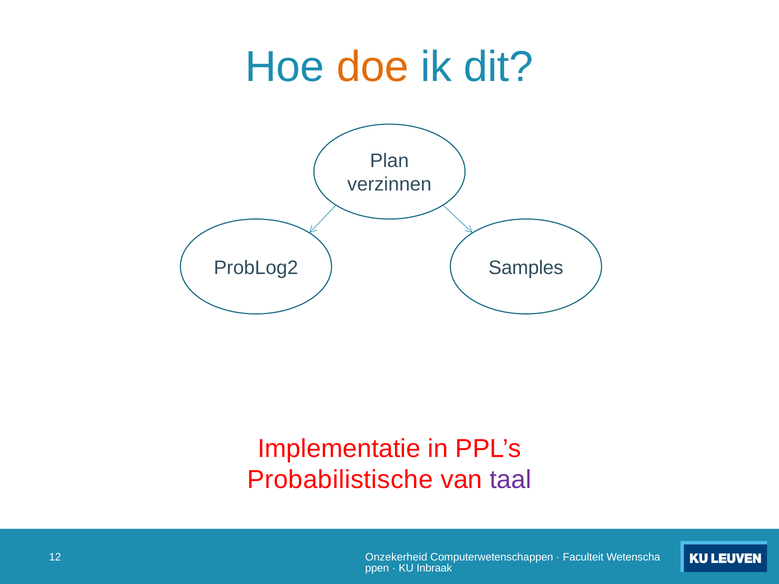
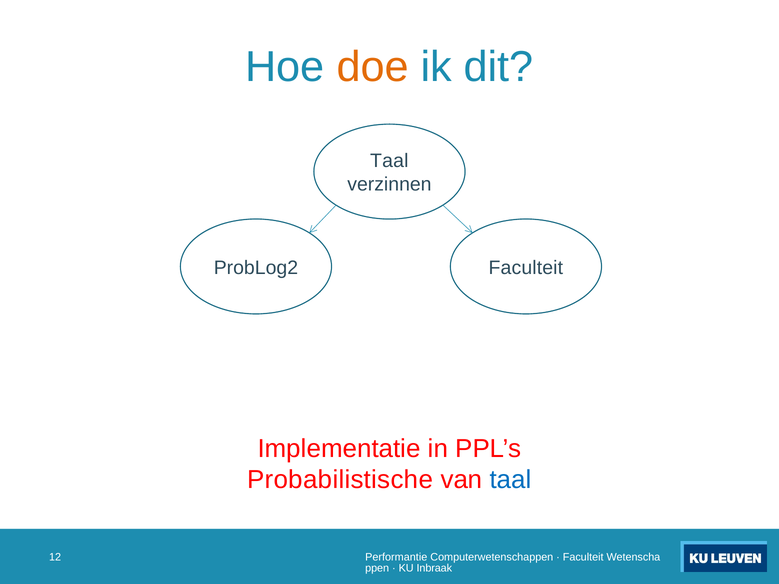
Plan: Plan -> Taal (389, 161)
ProbLog2 Samples: Samples -> Faculteit (526, 268)
taal colour: purple -> blue (511, 480)
Onzekerheid: Onzekerheid -> Performantie (396, 557)
